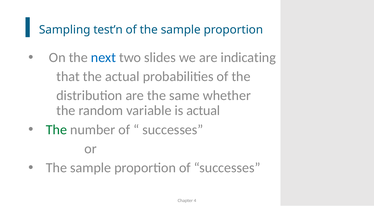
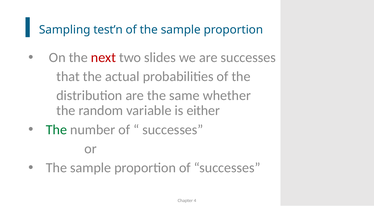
next colour: blue -> red (103, 58)
are indicating: indicating -> successes (248, 58)
is actual: actual -> either (203, 111)
